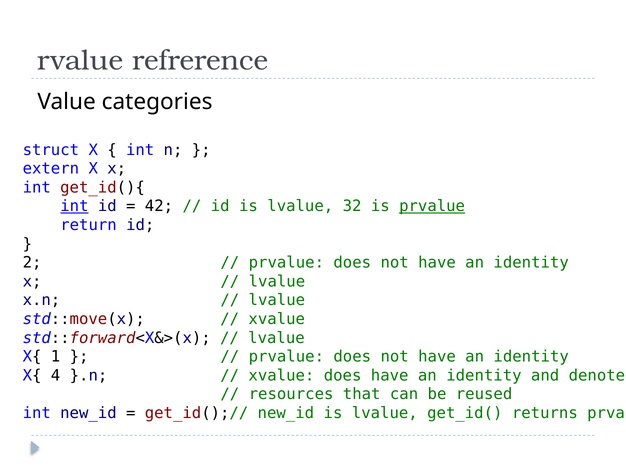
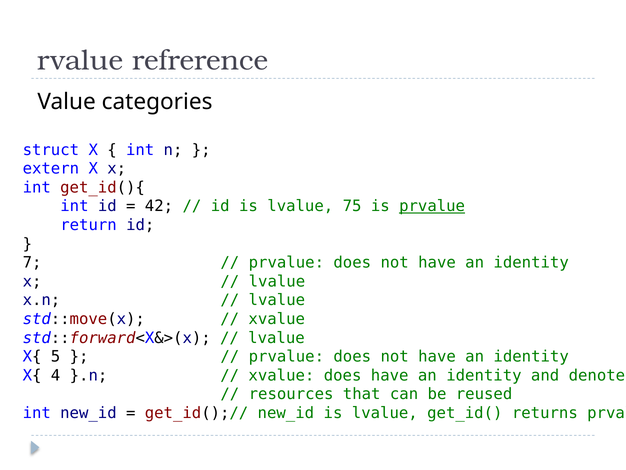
int underline: present -> none (74, 206)
32: 32 -> 75 (352, 206)
2: 2 -> 7 (32, 262)
1: 1 -> 5 (56, 356)
